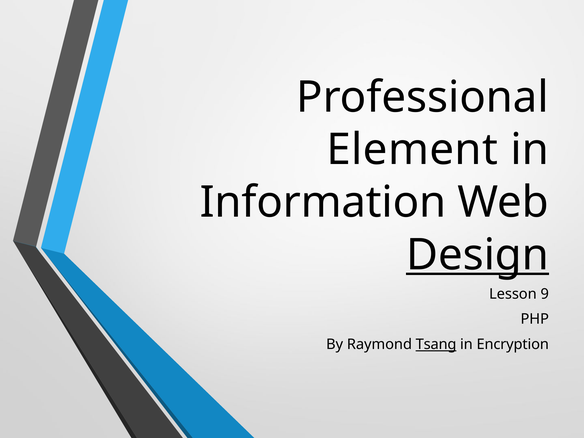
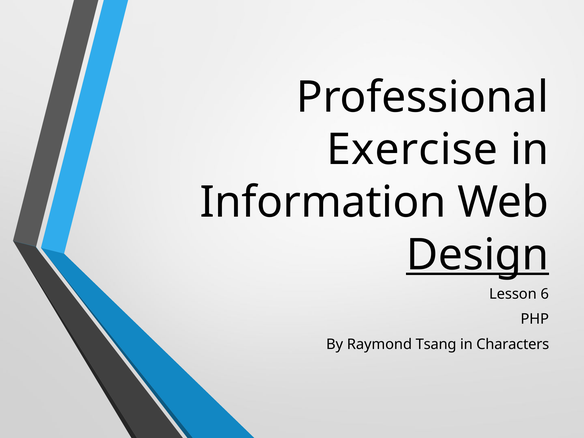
Element: Element -> Exercise (412, 150)
9: 9 -> 6 (545, 294)
Tsang underline: present -> none (436, 344)
Encryption: Encryption -> Characters (513, 344)
